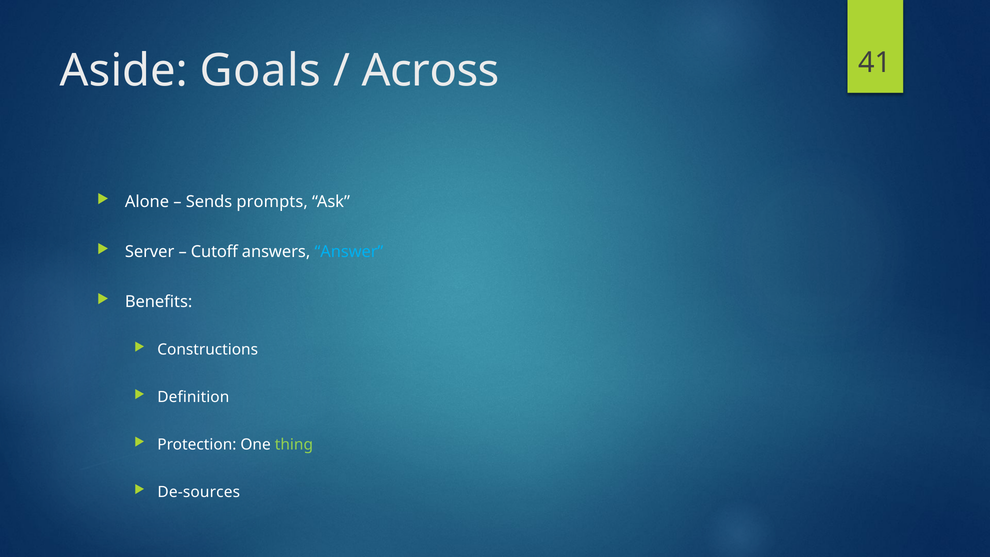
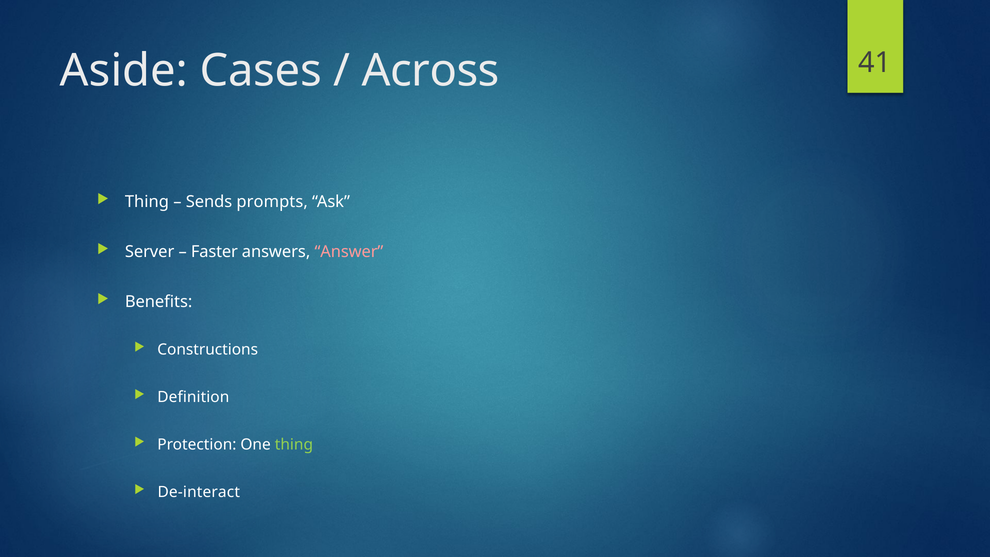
Goals: Goals -> Cases (261, 71)
Alone: Alone -> Thing (147, 202)
Cutoff: Cutoff -> Faster (214, 252)
Answer colour: light blue -> pink (349, 252)
De-sources: De-sources -> De-interact (199, 492)
